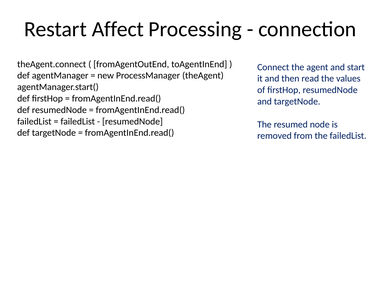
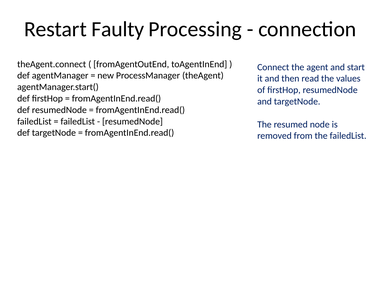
Affect: Affect -> Faulty (118, 29)
